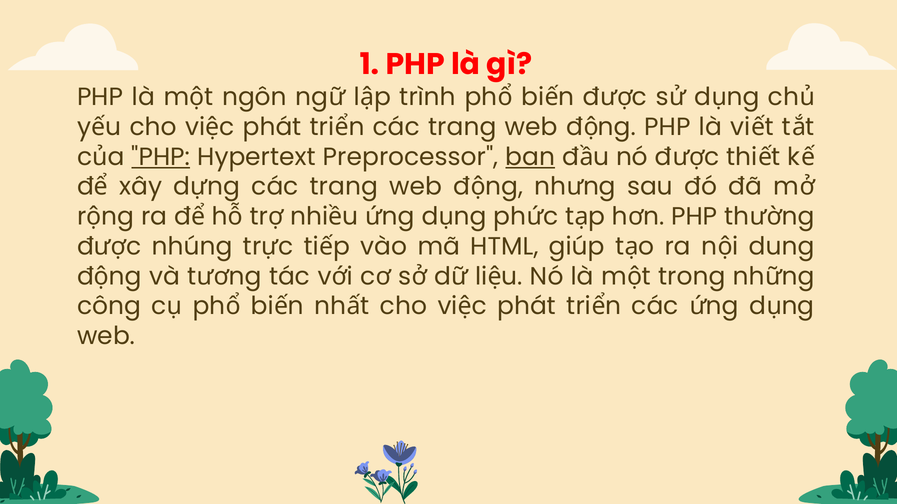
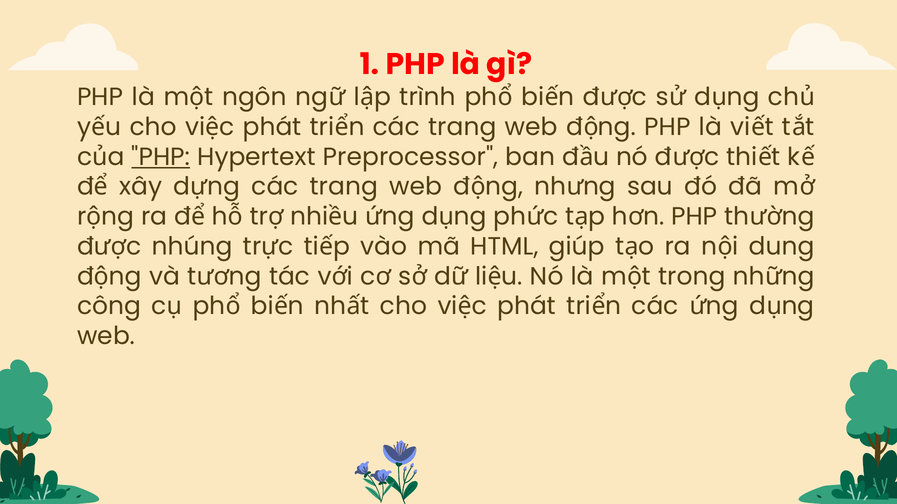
ban underline: present -> none (530, 157)
